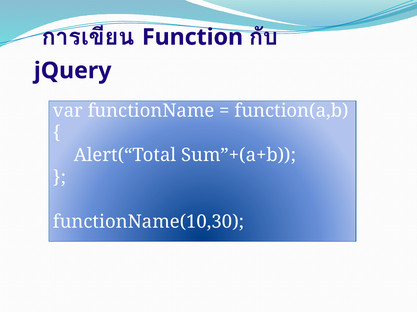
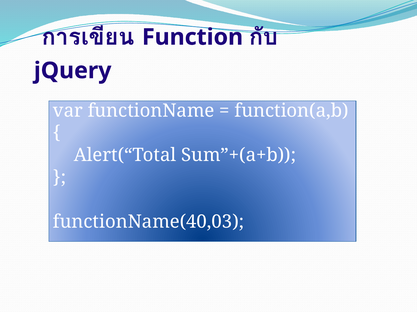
functionName(10,30: functionName(10,30 -> functionName(40,03 (149, 222)
